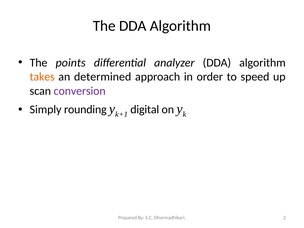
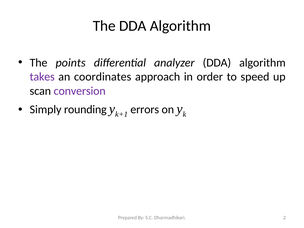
takes colour: orange -> purple (42, 77)
determined: determined -> coordinates (103, 77)
digital: digital -> errors (145, 110)
